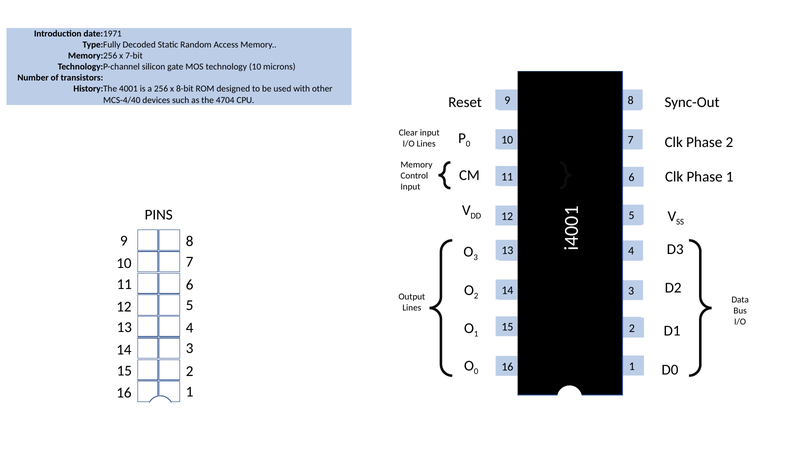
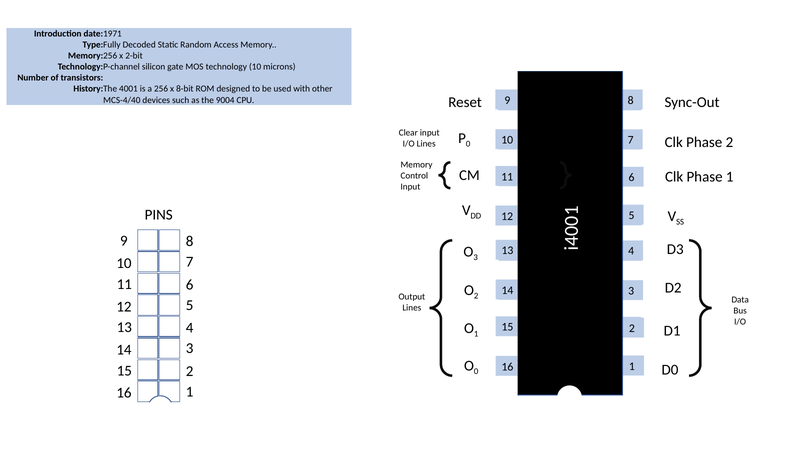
7-bit: 7-bit -> 2-bit (134, 56)
4704: 4704 -> 9004 (225, 100)
